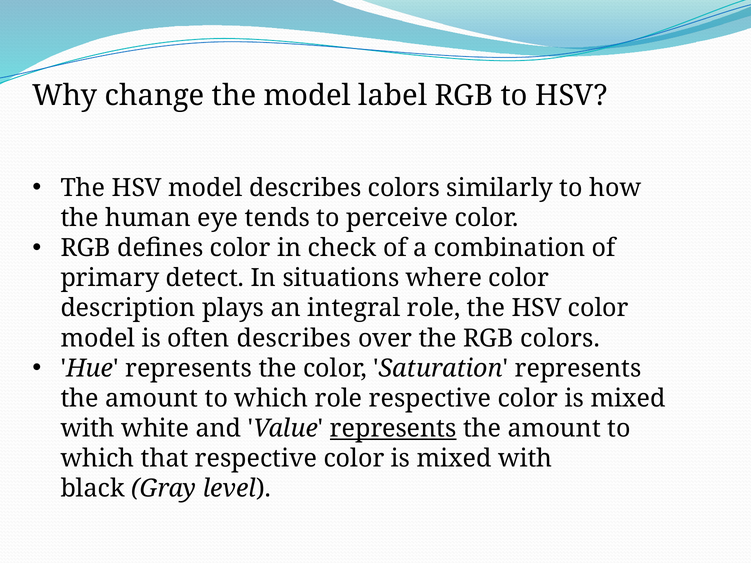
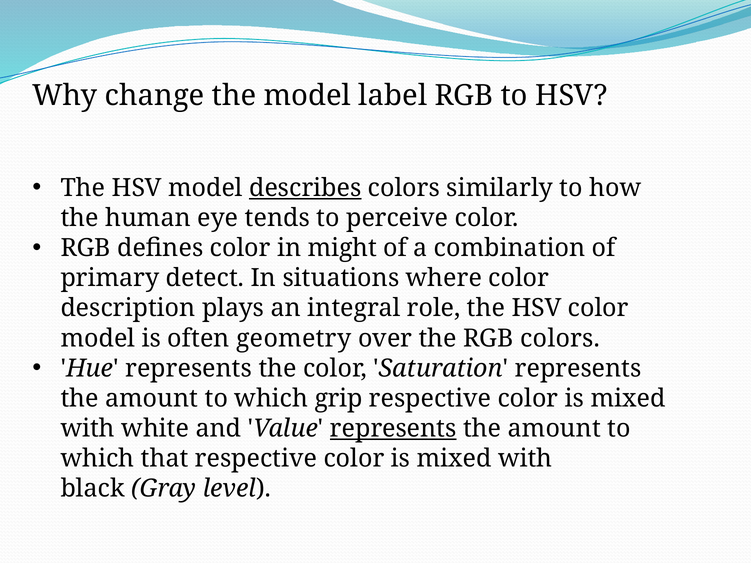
describes underline: none -> present (305, 188)
check: check -> might (342, 248)
often describes: describes -> geometry (294, 338)
which role: role -> grip (339, 398)
